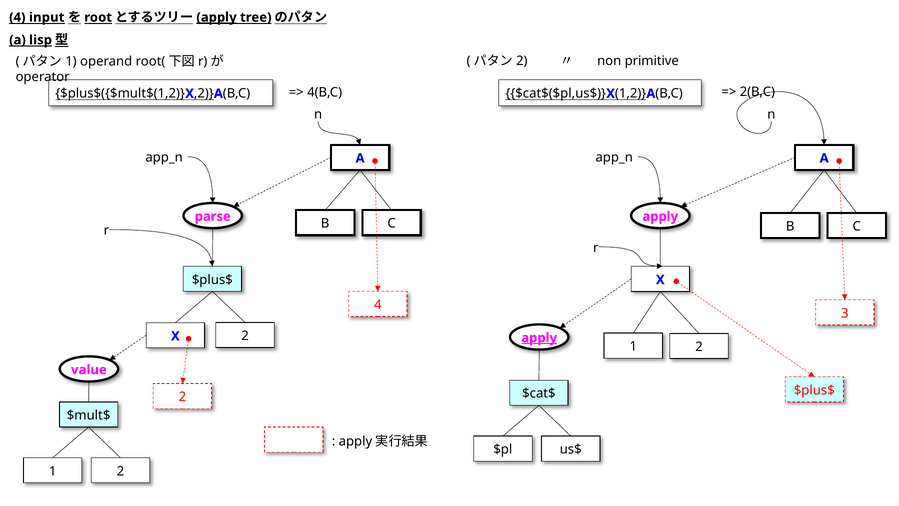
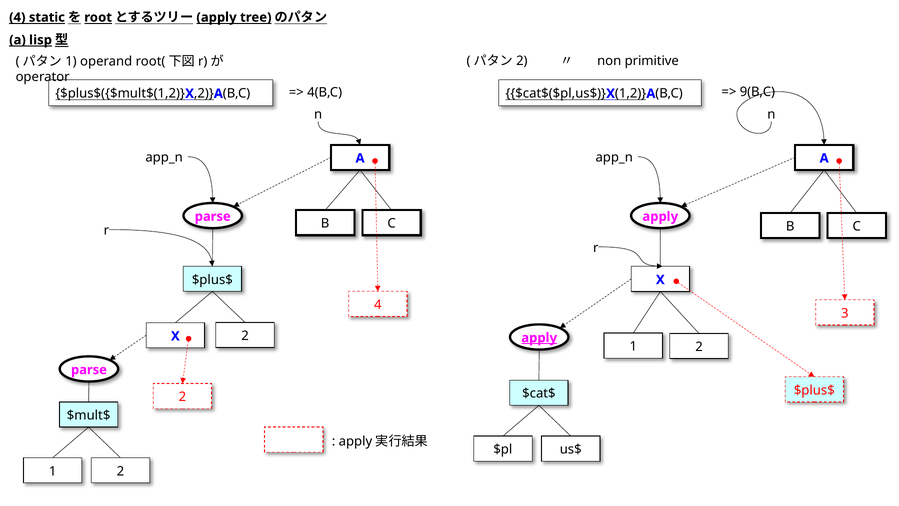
input: input -> static (47, 17)
apply underline: present -> none (217, 17)
2(B,C: 2(B,C -> 9(B,C (757, 92)
value: value -> parse (89, 370)
